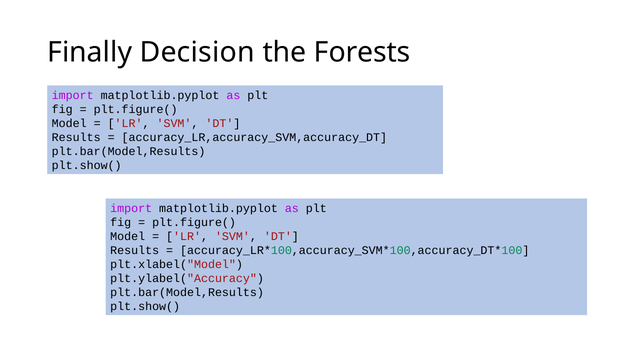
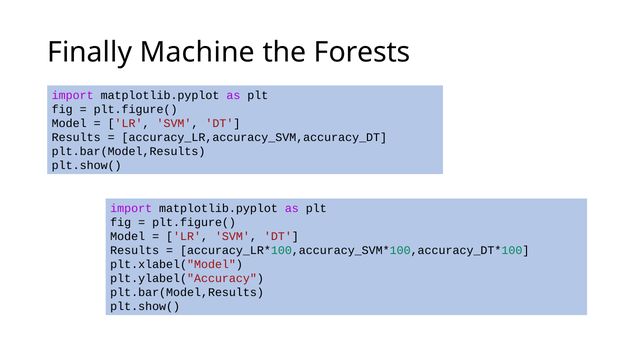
Decision: Decision -> Machine (197, 52)
